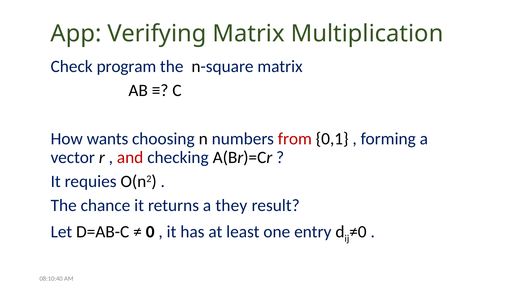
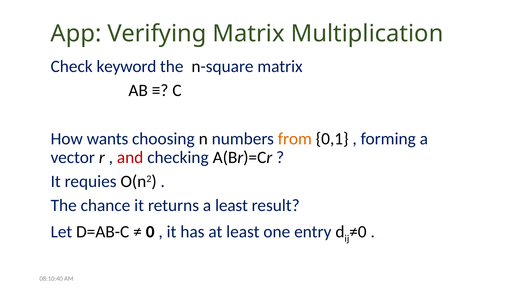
program: program -> keyword (126, 66)
from colour: red -> orange (295, 139)
a they: they -> least (232, 206)
